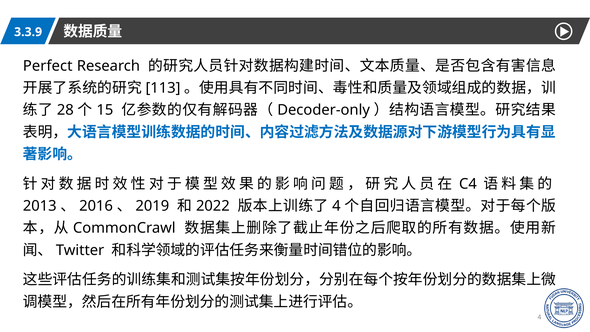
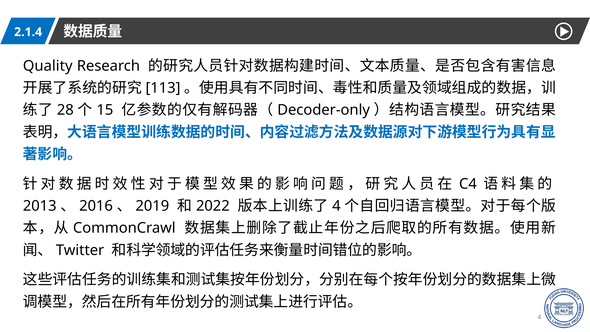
3.3.9: 3.3.9 -> 2.1.4 (28, 32)
Perfect: Perfect -> Quality (48, 66)
